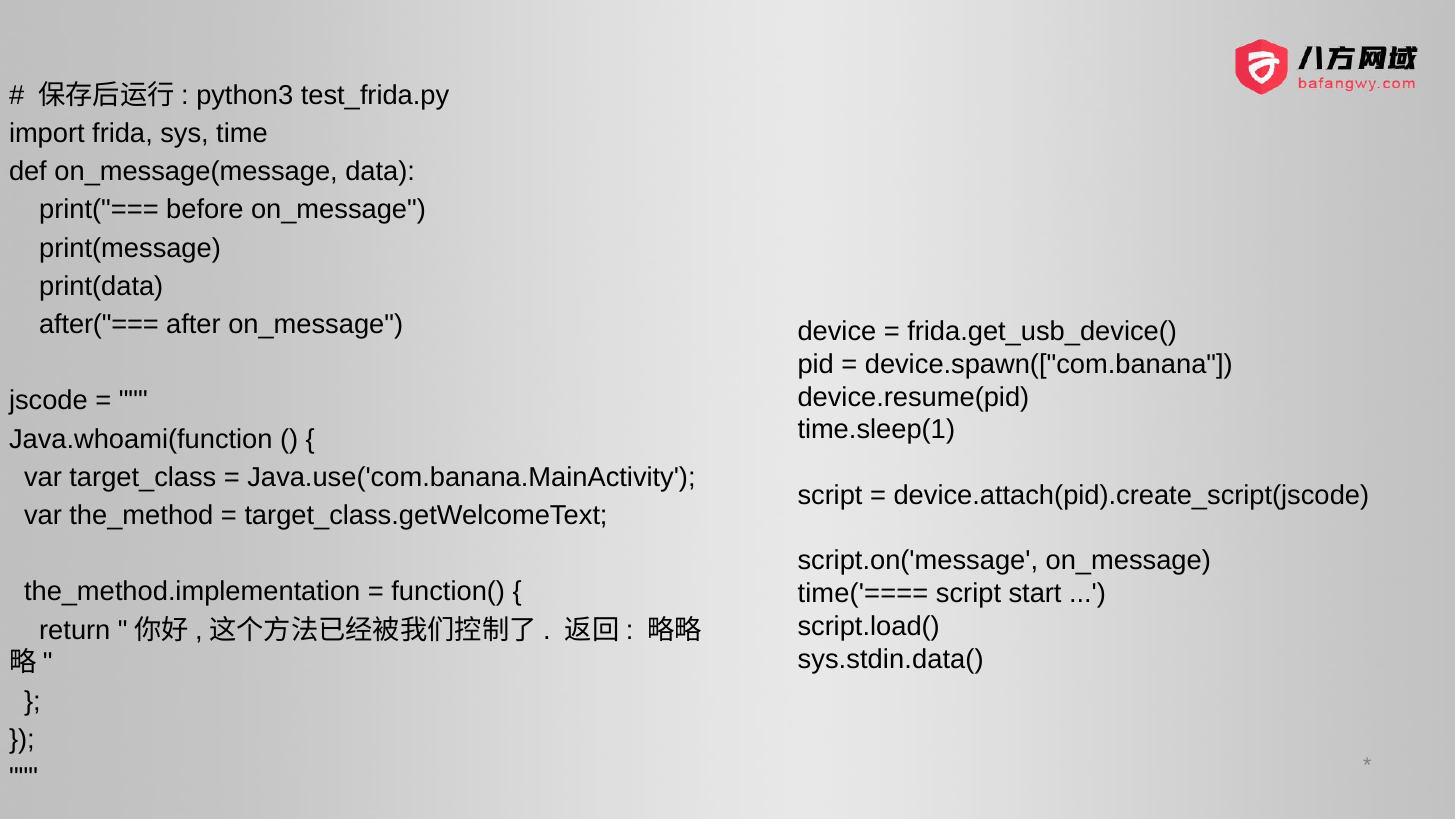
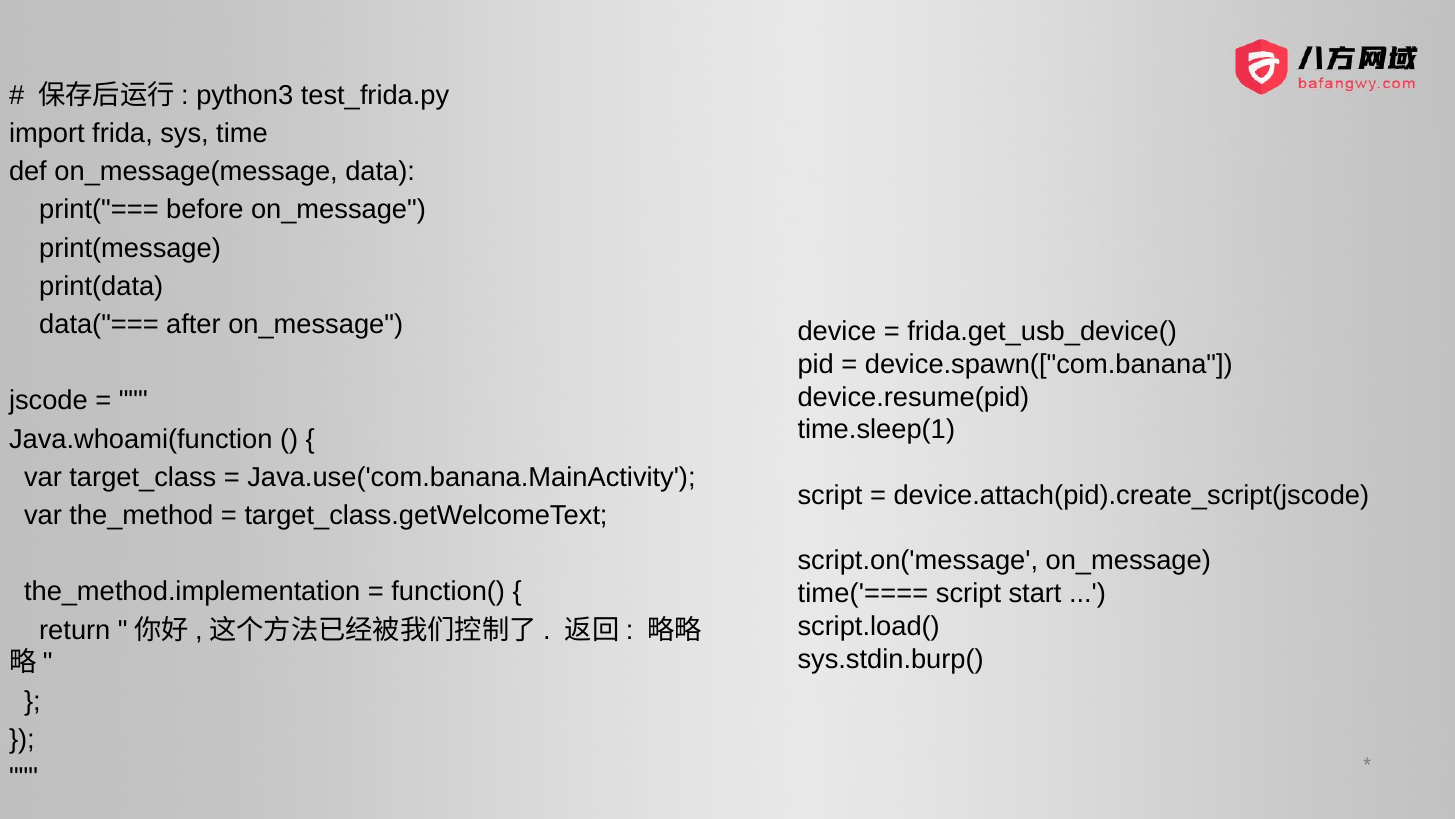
after("===: after("=== -> data("=== (99, 324)
sys.stdin.data(: sys.stdin.data( -> sys.stdin.burp( (891, 659)
